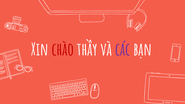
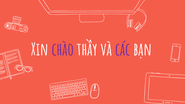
chào colour: red -> purple (63, 50)
